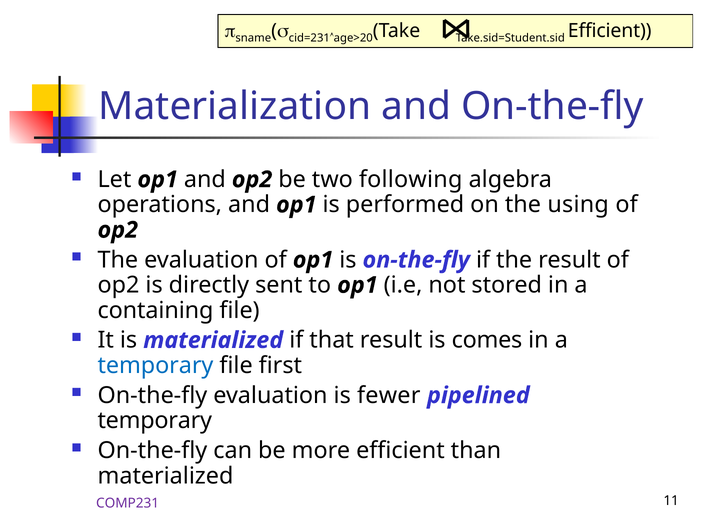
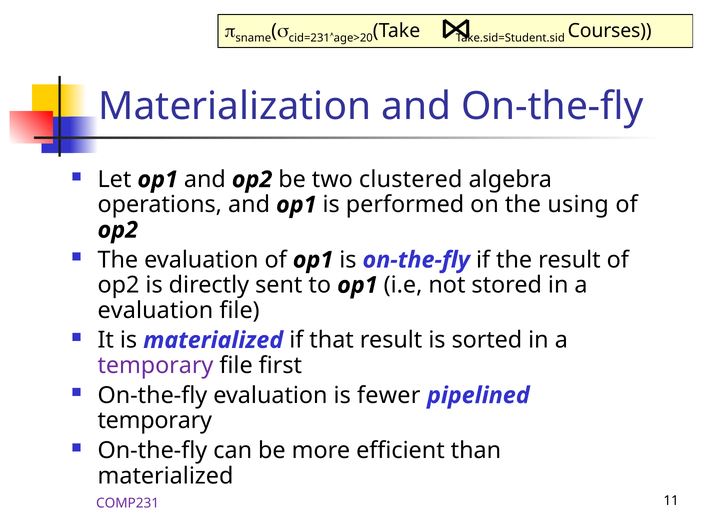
Efficient: Efficient -> Courses (610, 31)
following: following -> clustered (411, 179)
containing: containing -> evaluation (155, 310)
comes: comes -> sorted (487, 340)
temporary colour: blue -> purple (155, 365)
